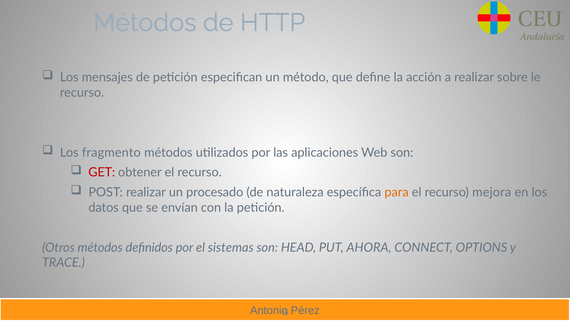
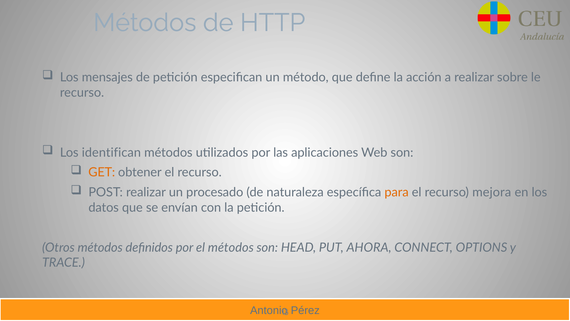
fragmento: fragmento -> identifican (111, 152)
GET colour: red -> orange (102, 172)
el sistemas: sistemas -> métodos (231, 247)
